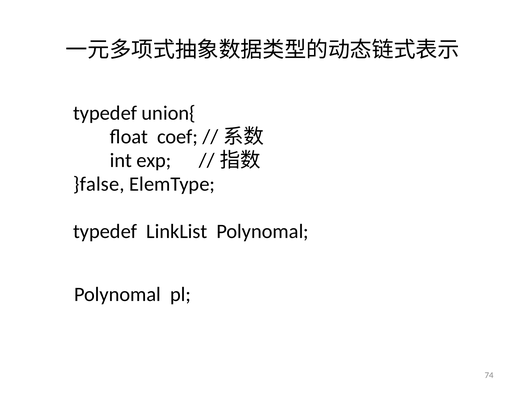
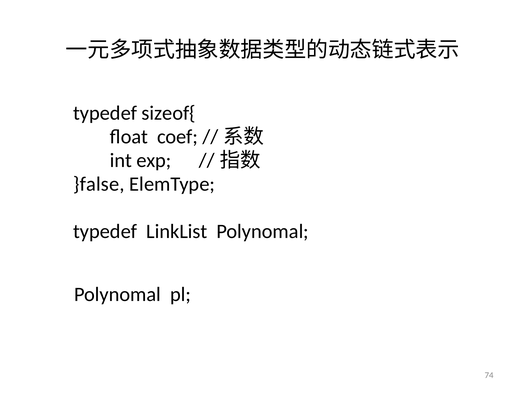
union{: union{ -> sizeof{ (169, 113)
